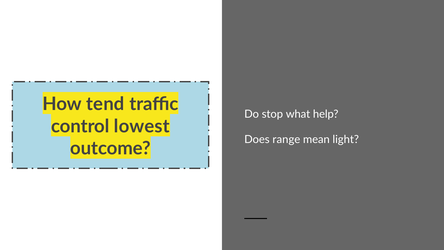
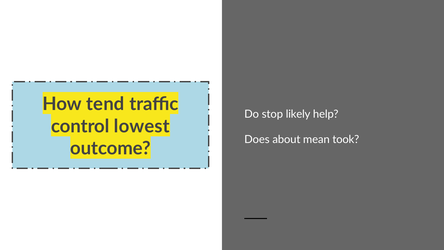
what: what -> likely (298, 114)
range: range -> about (286, 139)
light: light -> took (346, 139)
